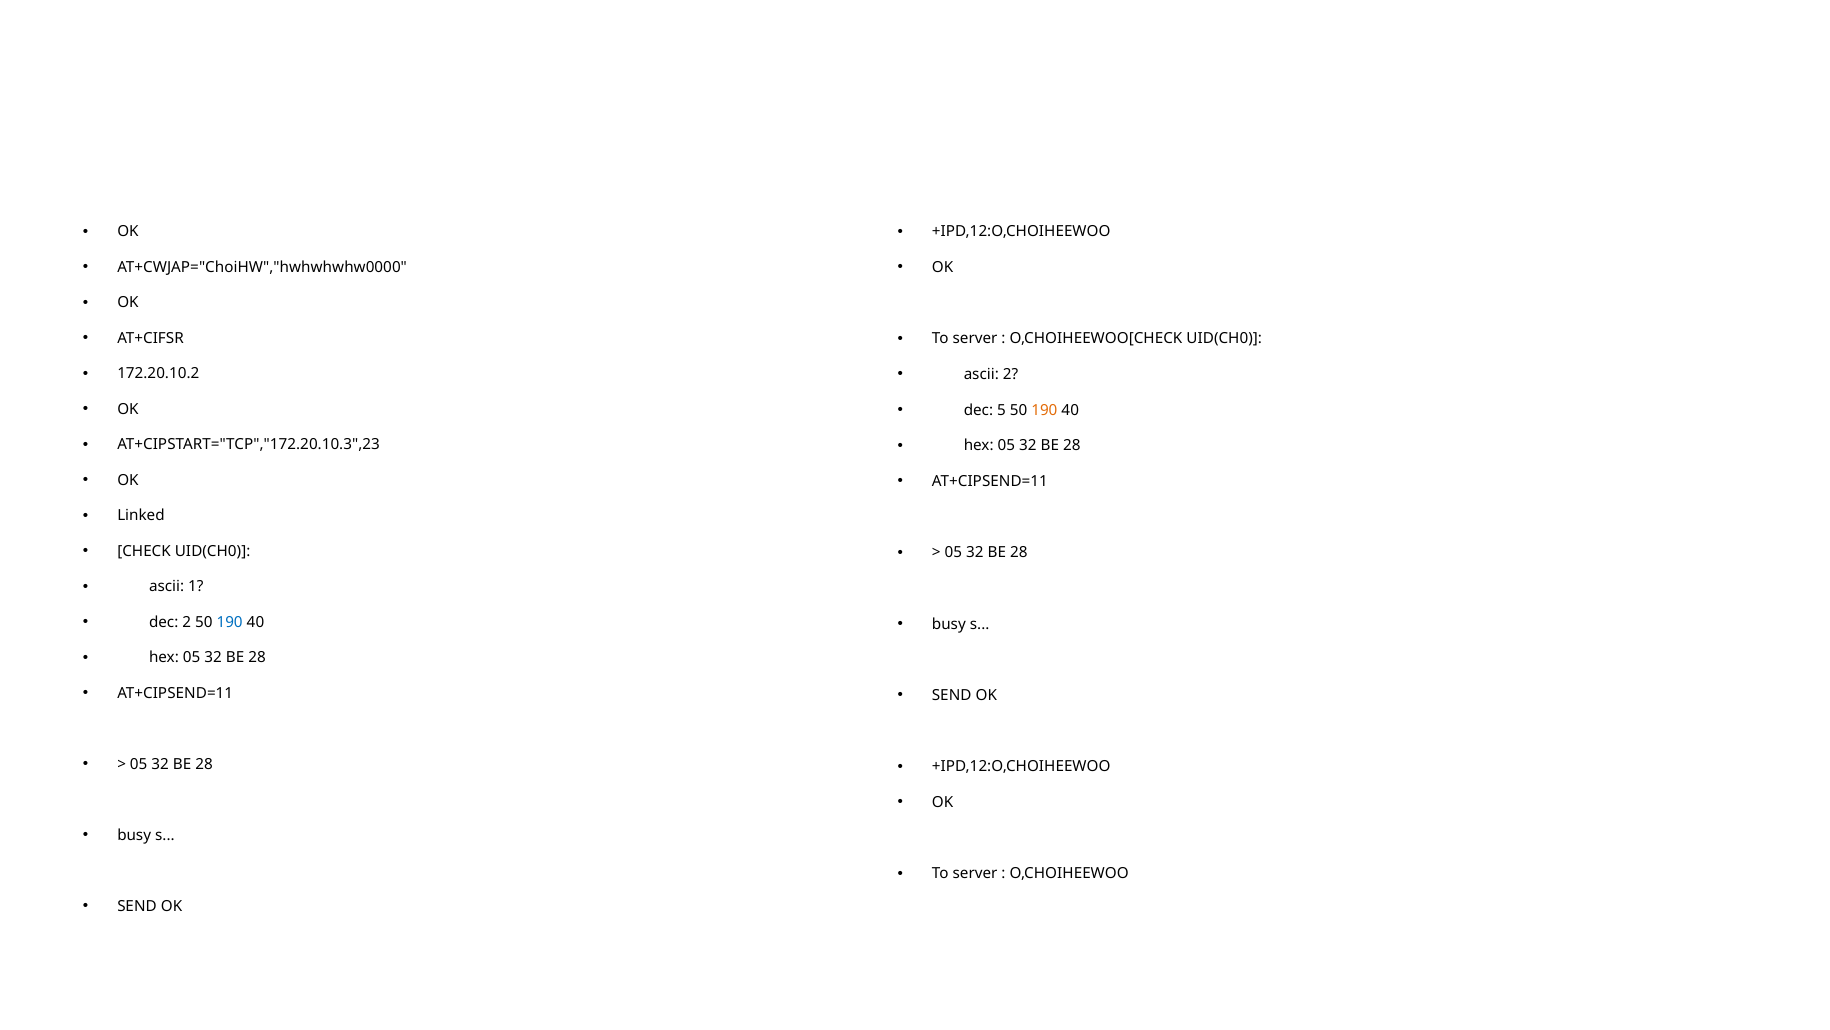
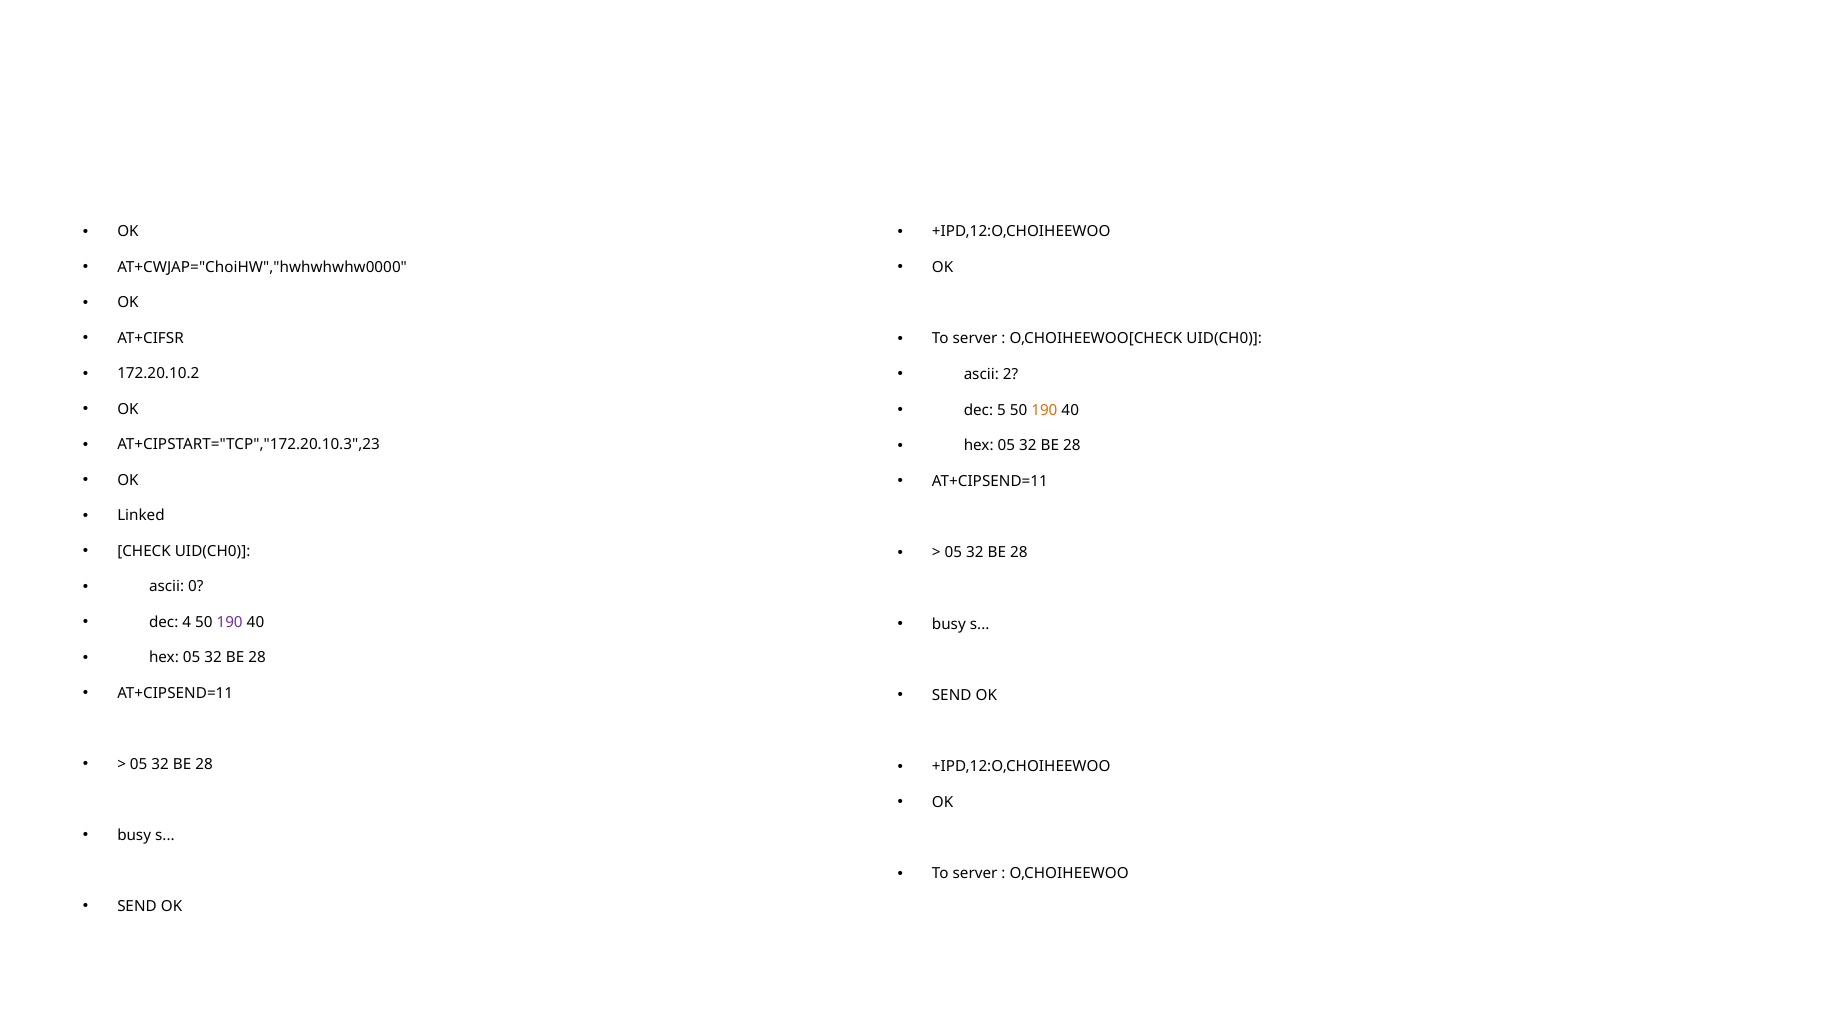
1: 1 -> 0 (196, 586)
dec 2: 2 -> 4 (187, 622)
190 colour: blue -> purple (230, 622)
